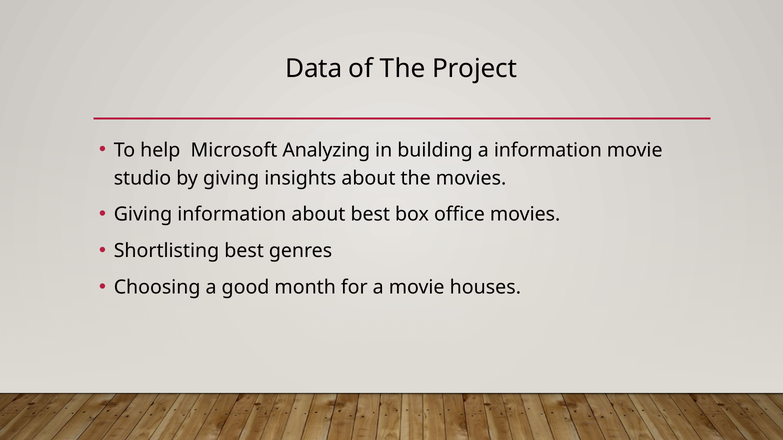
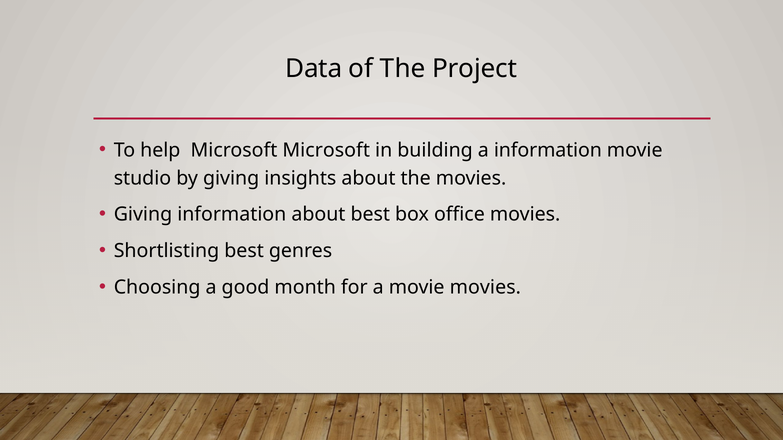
Microsoft Analyzing: Analyzing -> Microsoft (326, 150)
movie houses: houses -> movies (485, 287)
